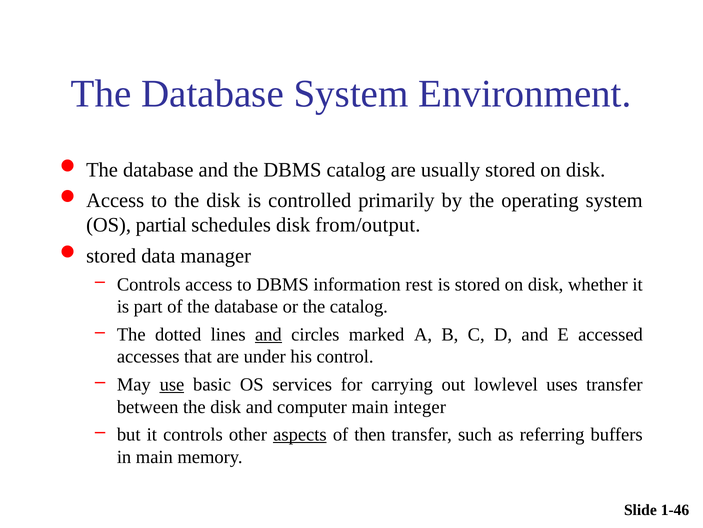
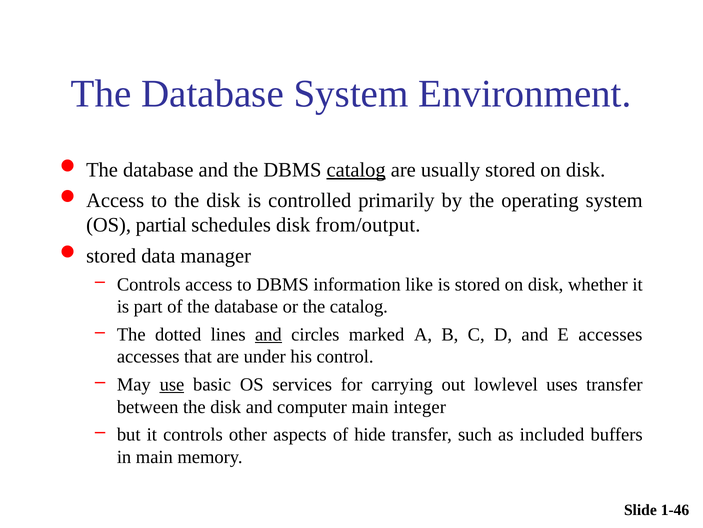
catalog underline: none -> present (356, 170)
rest: rest -> like (419, 284)
E accessed: accessed -> accesses (610, 334)
aspects underline: present -> none (300, 434)
then: then -> hide (370, 434)
referring: referring -> included (552, 434)
